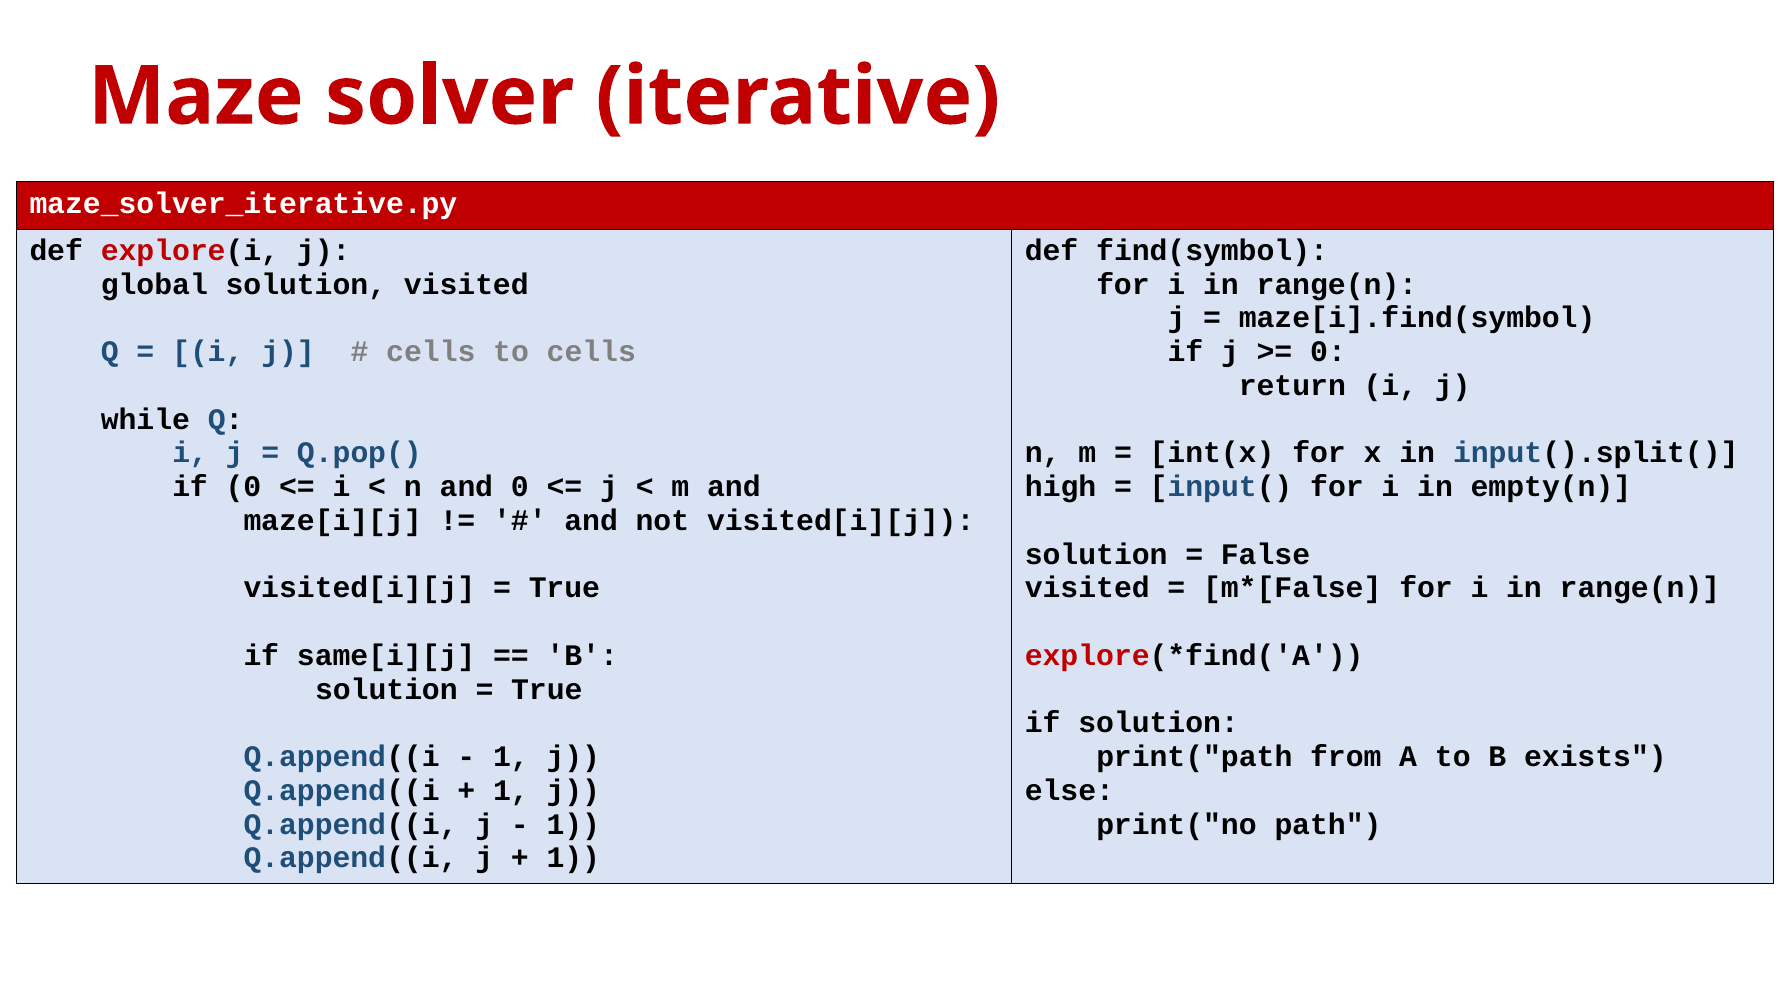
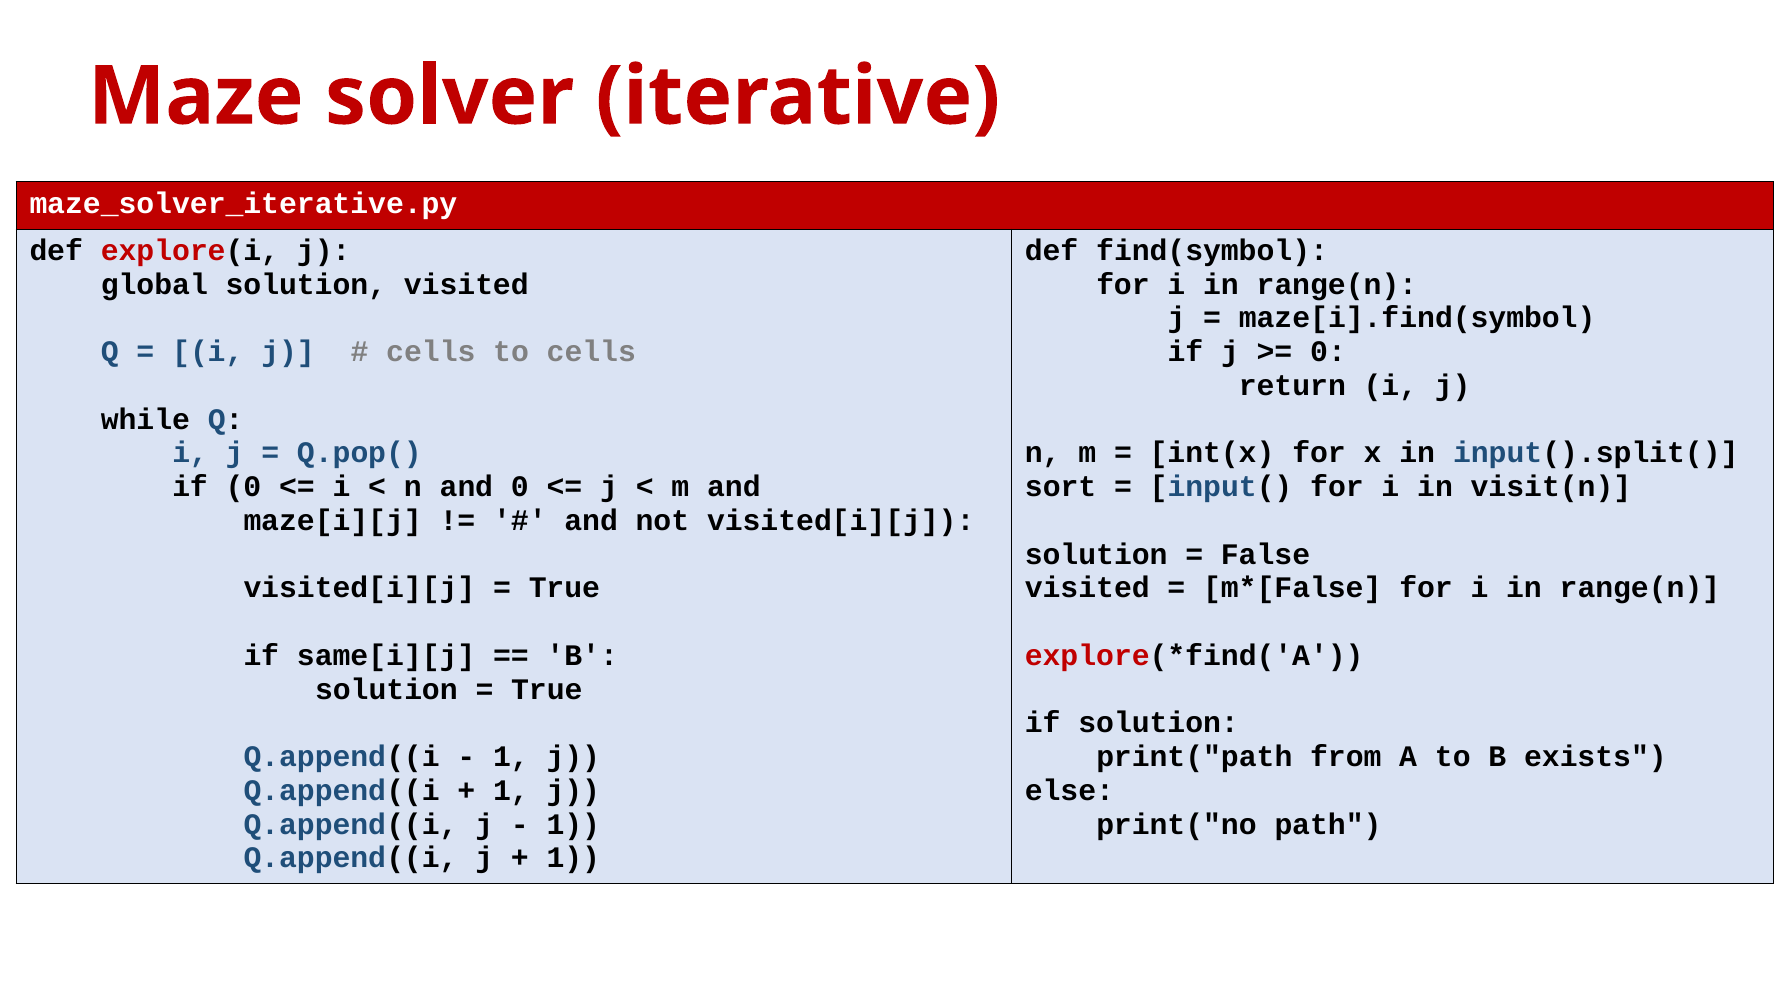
high: high -> sort (1061, 487)
empty(n: empty(n -> visit(n (1551, 487)
